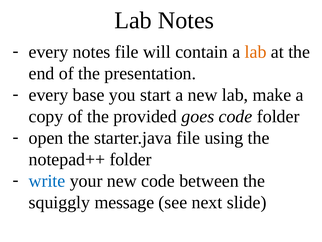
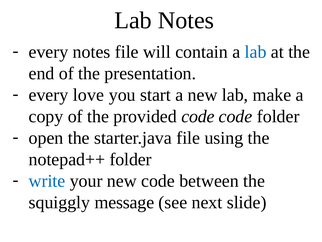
lab colour: orange -> blue (256, 52)
base: base -> love (88, 95)
provided goes: goes -> code (198, 116)
